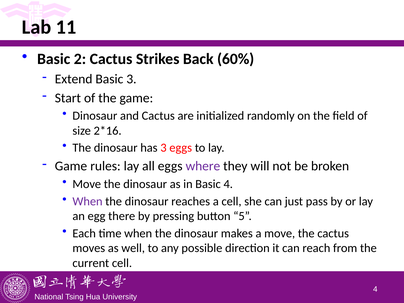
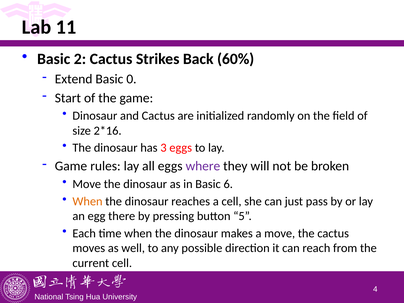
Basic 3: 3 -> 0 (131, 79)
Basic 4: 4 -> 6 (228, 184)
When colour: purple -> orange (88, 201)
